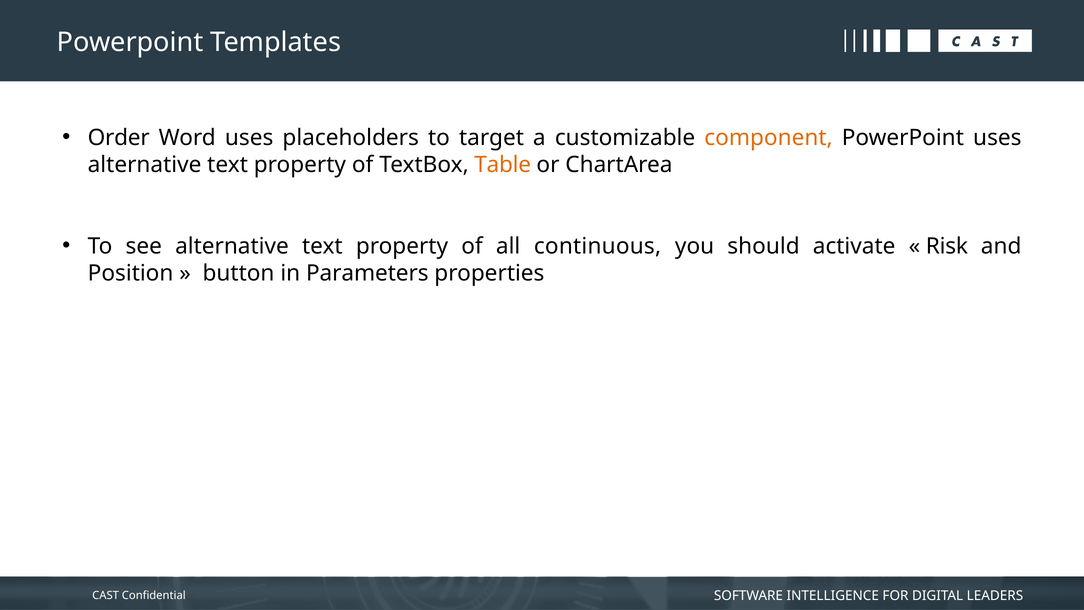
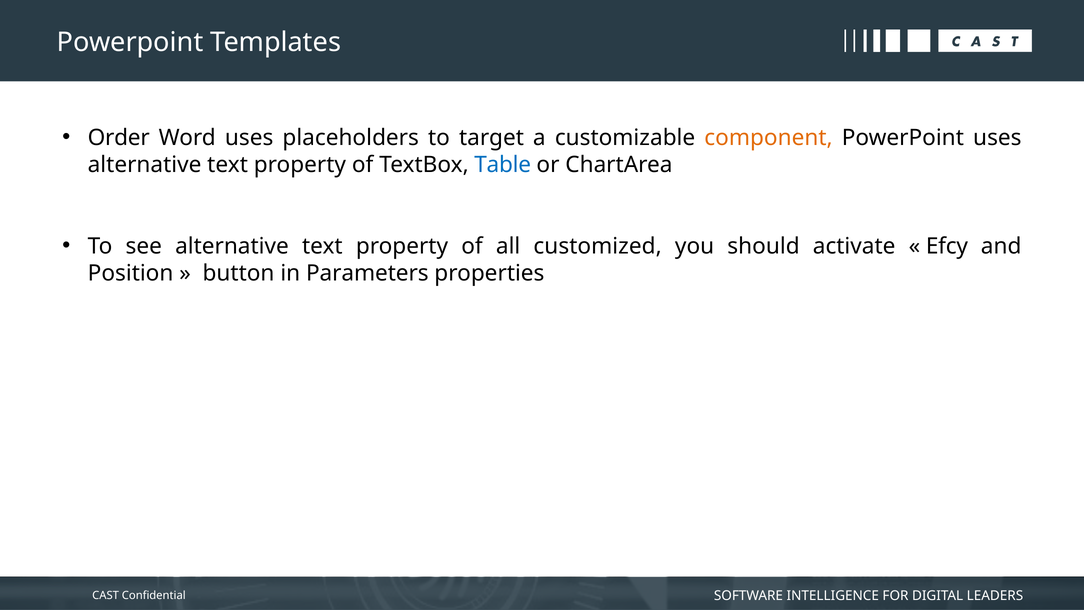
Table colour: orange -> blue (503, 165)
continuous: continuous -> customized (598, 246)
Risk: Risk -> Efcy (947, 246)
